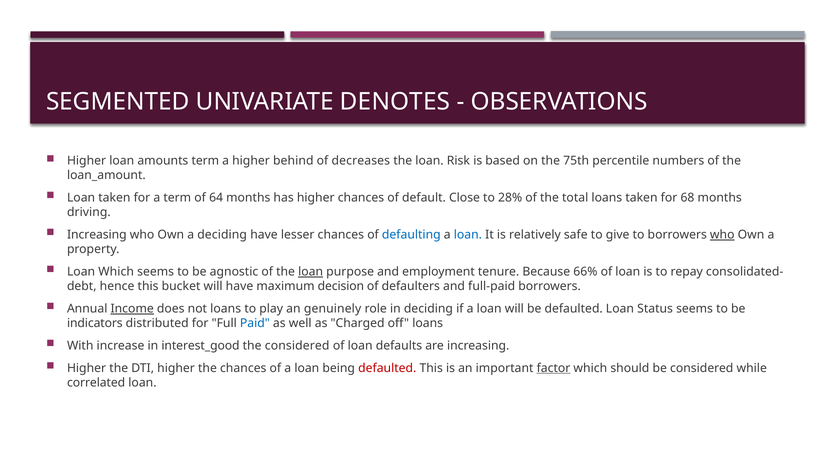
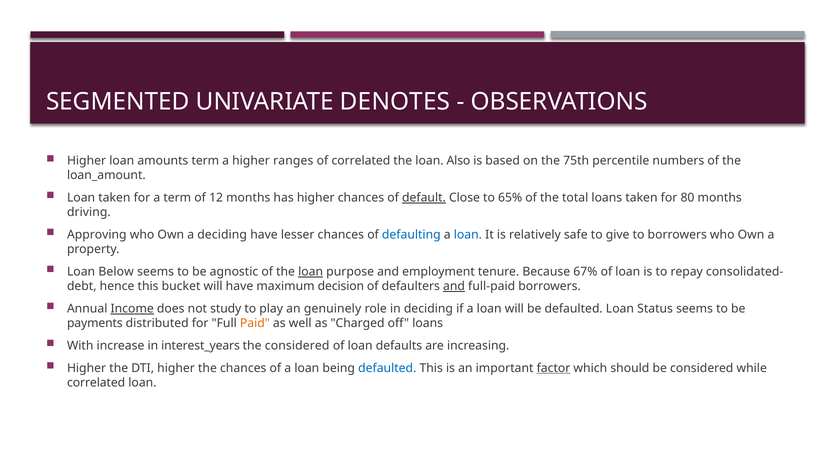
behind: behind -> ranges (293, 161)
of decreases: decreases -> correlated (361, 161)
Risk: Risk -> Also (458, 161)
64: 64 -> 12 (216, 198)
default underline: none -> present (424, 198)
28%: 28% -> 65% (510, 198)
68: 68 -> 80 (687, 198)
Increasing: Increasing -> Approving (97, 235)
who underline: present -> none (722, 235)
Loan Which: Which -> Below (116, 272)
66%: 66% -> 67% (585, 272)
and underline: none -> present (454, 286)
not loans: loans -> study (226, 308)
indicators: indicators -> payments (95, 323)
Paid colour: blue -> orange (255, 323)
interest_good: interest_good -> interest_years (201, 345)
defaulted colour: red -> blue (387, 368)
